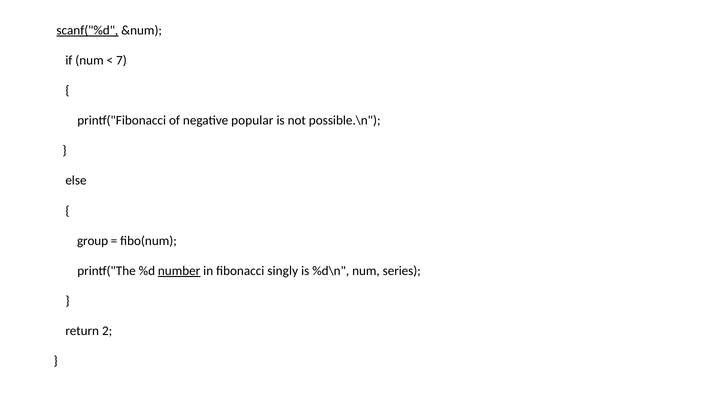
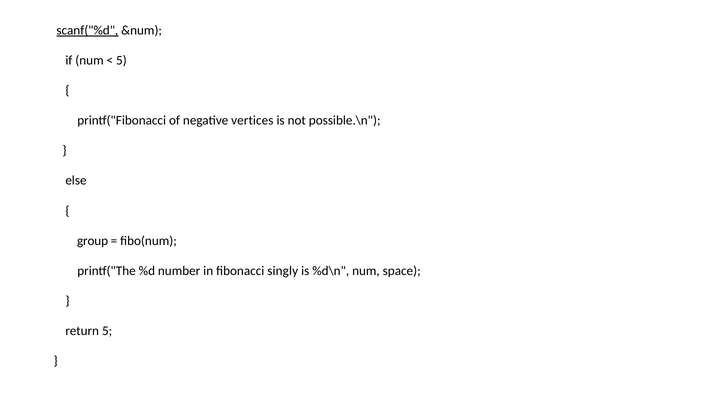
7: 7 -> 5 (121, 60)
popular: popular -> vertices (252, 120)
number underline: present -> none (179, 271)
series: series -> space (402, 271)
return 2: 2 -> 5 (107, 331)
